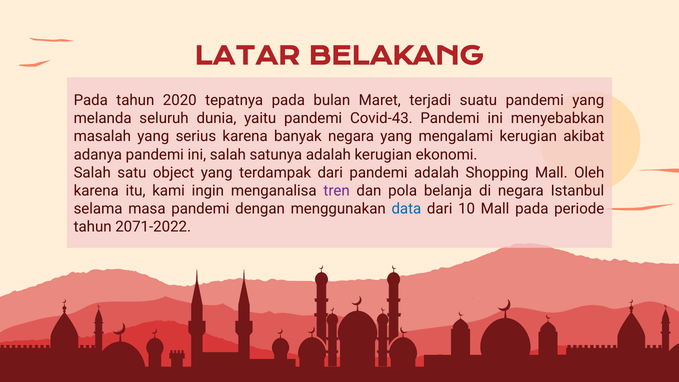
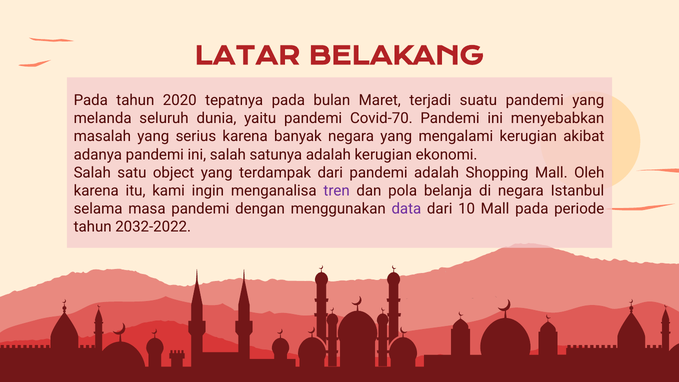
Covid-43: Covid-43 -> Covid-70 (381, 118)
data colour: blue -> purple (406, 209)
2071-2022: 2071-2022 -> 2032-2022 (153, 227)
